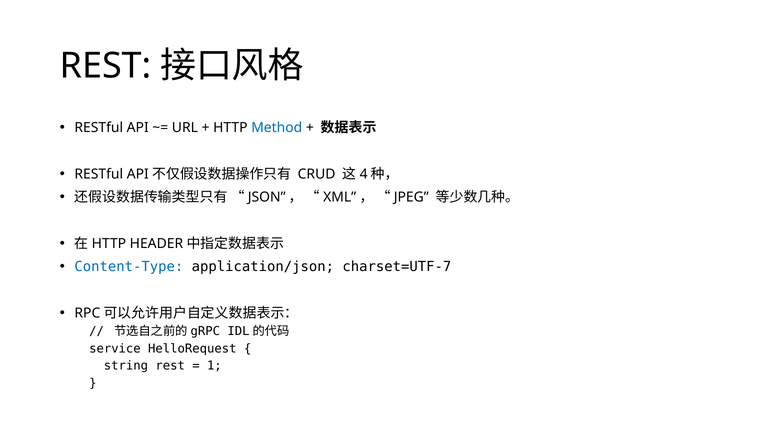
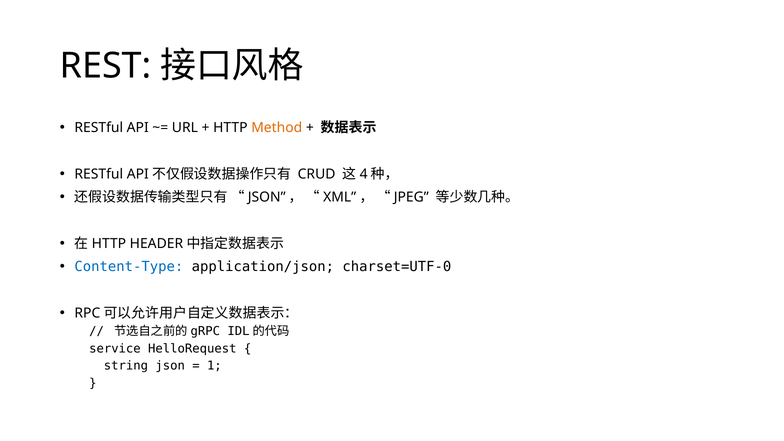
Method colour: blue -> orange (277, 128)
charset=UTF-7: charset=UTF-7 -> charset=UTF-0 (397, 267)
string rest: rest -> json (170, 366)
